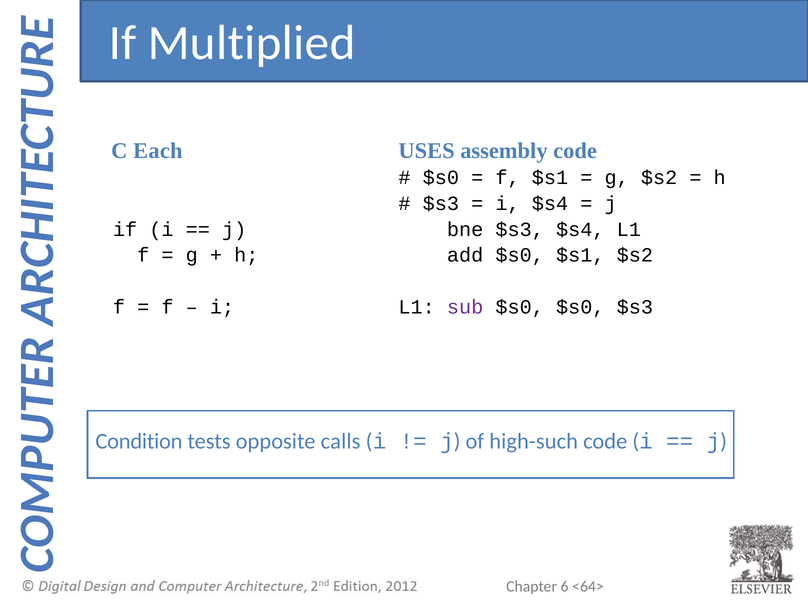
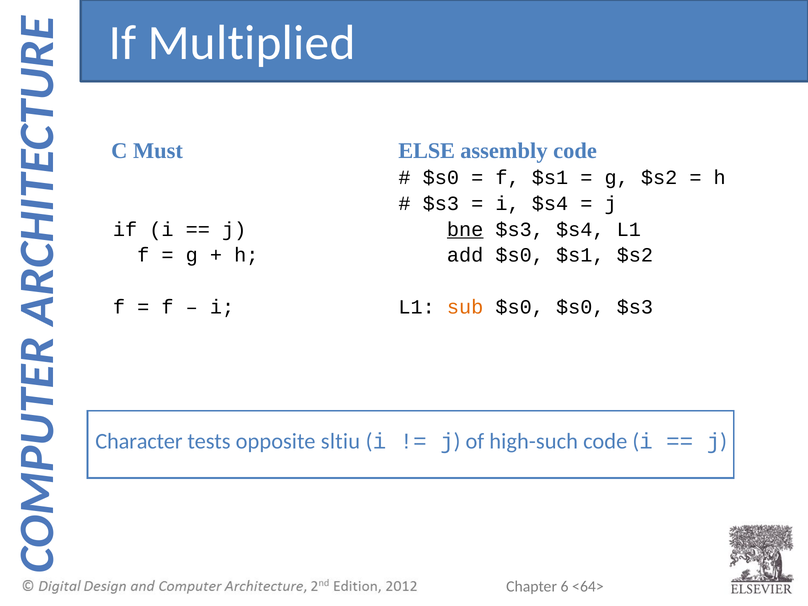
Each: Each -> Must (158, 151)
USES: USES -> ELSE (427, 151)
bne underline: none -> present (465, 229)
sub colour: purple -> orange (465, 307)
Condition: Condition -> Character (139, 442)
calls: calls -> sltiu (341, 442)
